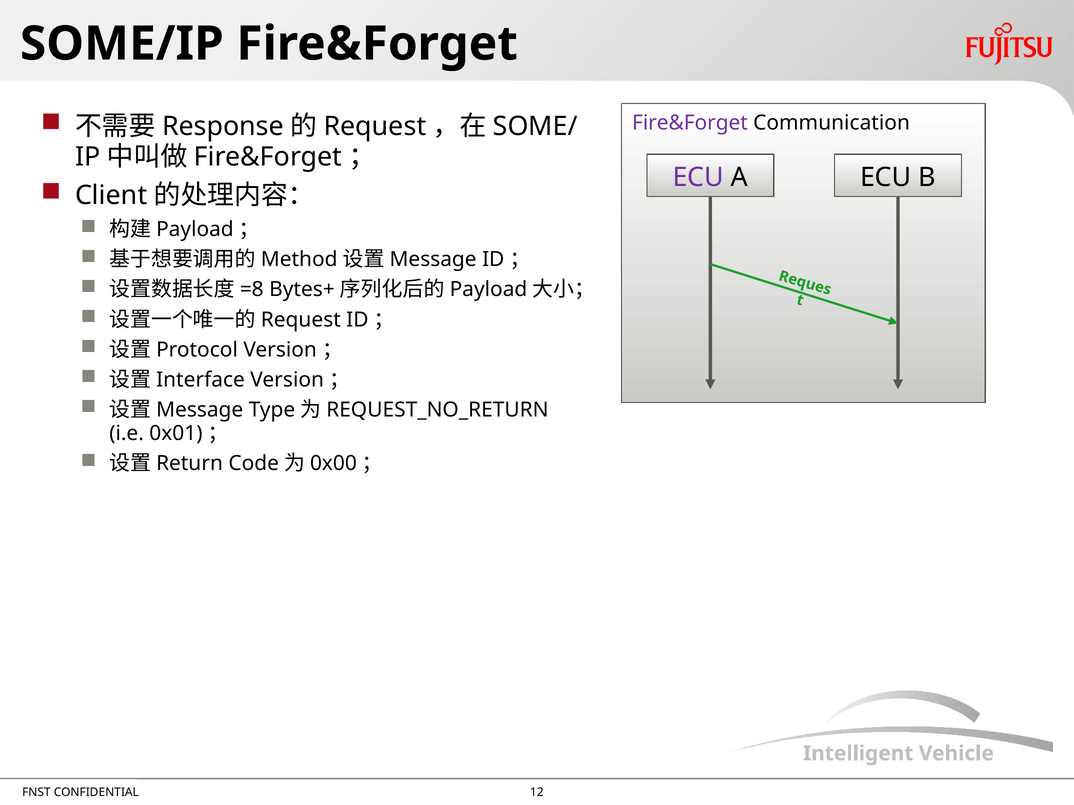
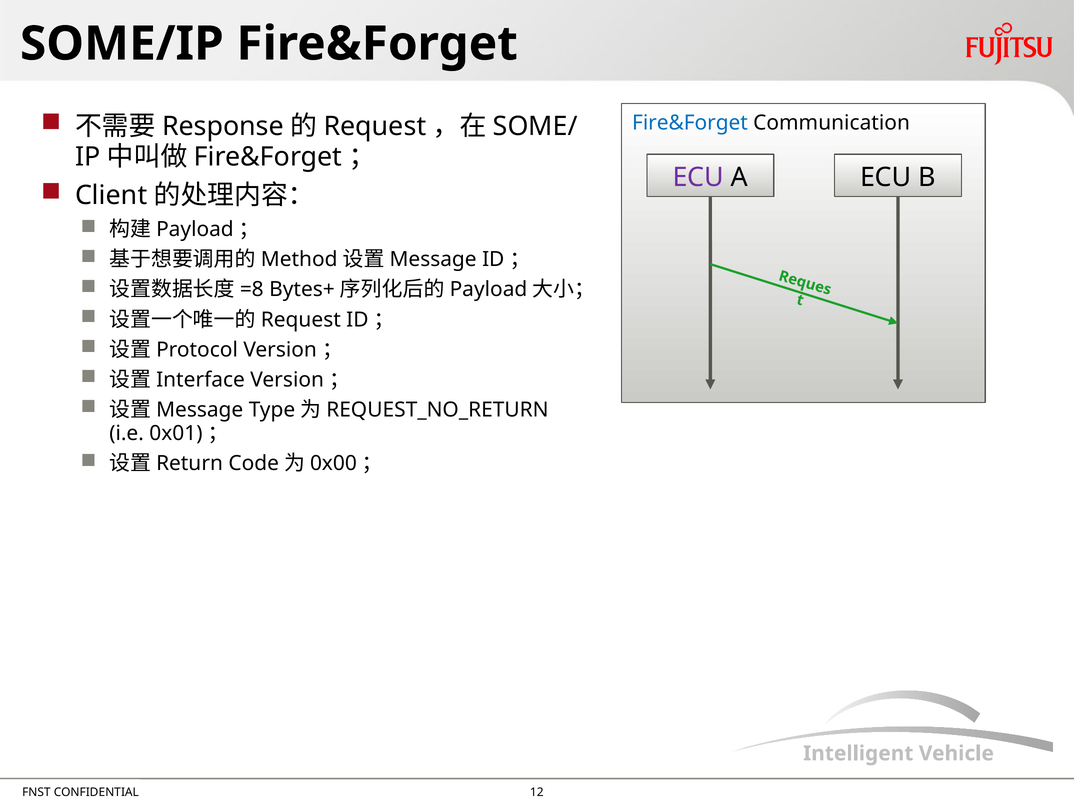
Fire&Forget colour: purple -> blue (690, 123)
